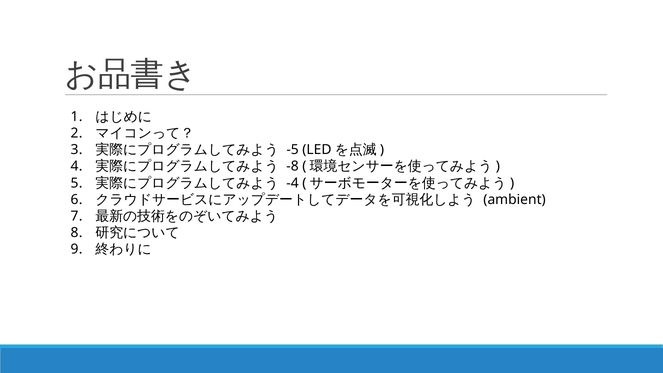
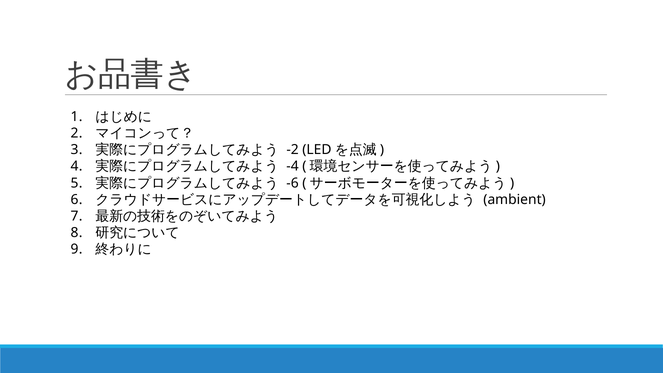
-5: -5 -> -2 (293, 150)
-8: -8 -> -4 (293, 166)
-4: -4 -> -6 (293, 183)
